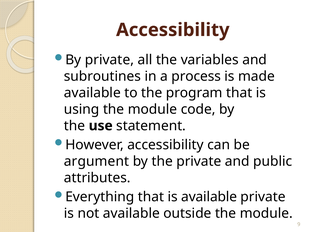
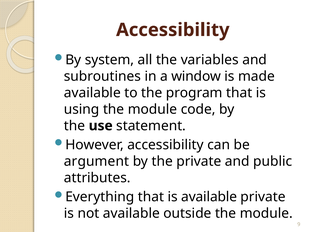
By private: private -> system (109, 60)
process: process -> window (196, 76)
